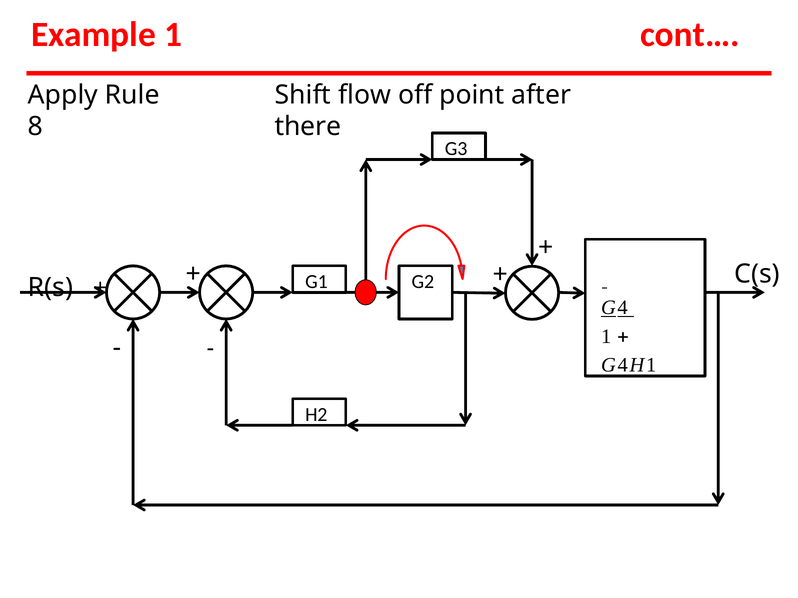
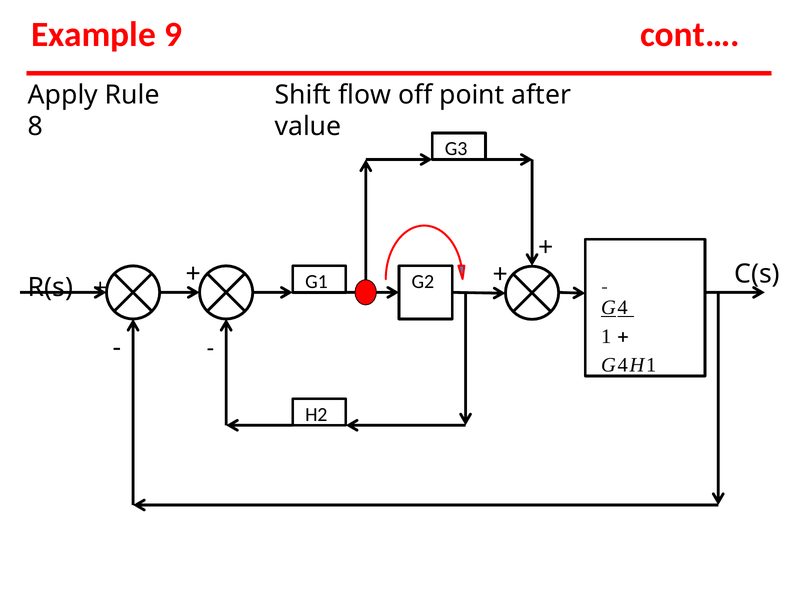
Example 1: 1 -> 9 (173, 35)
there: there -> value (308, 127)
